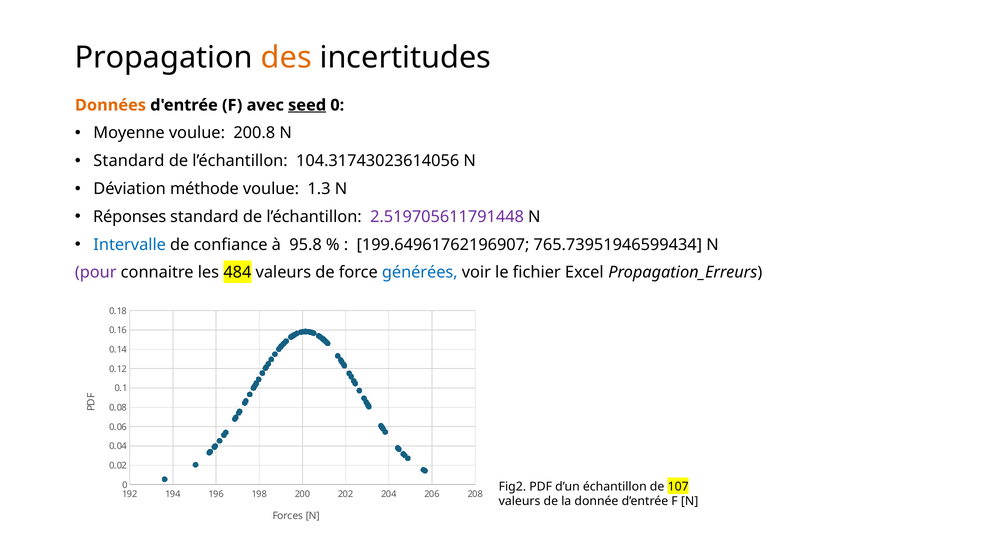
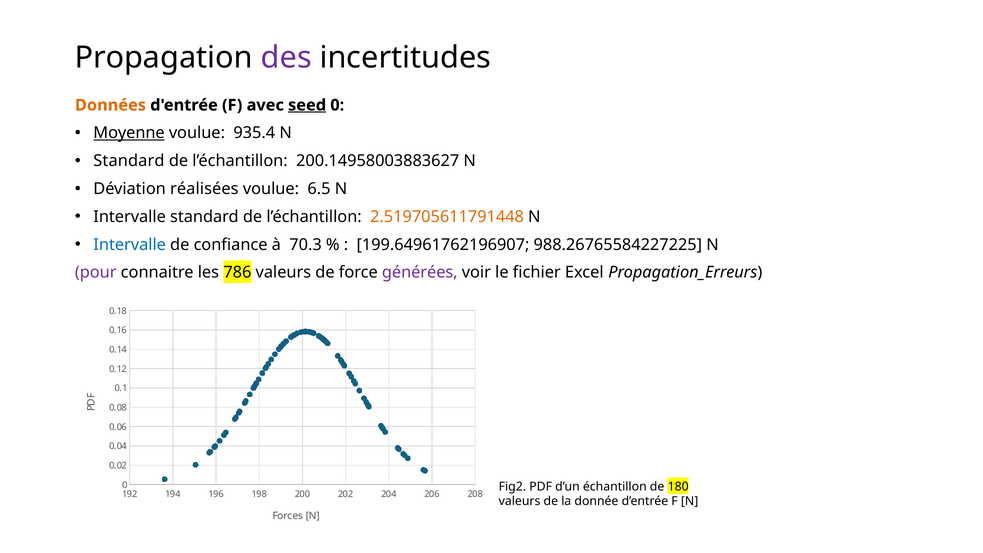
des colour: orange -> purple (286, 58)
Moyenne underline: none -> present (129, 133)
200.8: 200.8 -> 935.4 (254, 133)
104.31743023614056: 104.31743023614056 -> 200.14958003883627 (378, 161)
méthode: méthode -> réalisées (204, 189)
1.3: 1.3 -> 6.5 (319, 189)
Réponses: Réponses -> Intervalle (130, 217)
2.519705611791448 colour: purple -> orange (447, 217)
95.8: 95.8 -> 70.3 (306, 245)
765.73951946599434: 765.73951946599434 -> 988.26765584227225 (618, 245)
484: 484 -> 786 (237, 273)
générées colour: blue -> purple (420, 273)
107: 107 -> 180 (678, 486)
